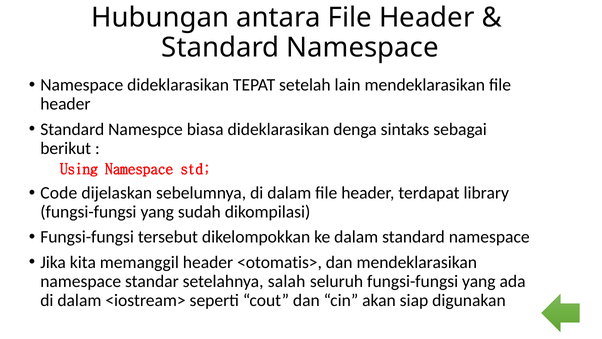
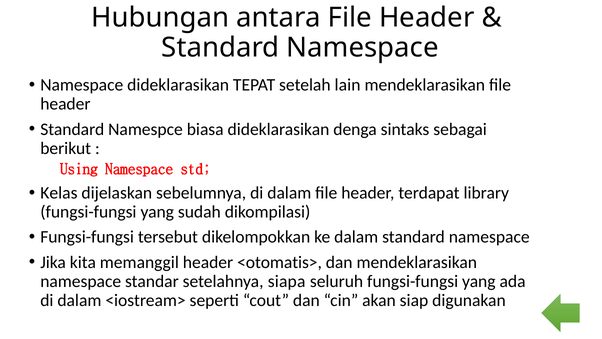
Code: Code -> Kelas (59, 193)
salah: salah -> siapa (287, 281)
